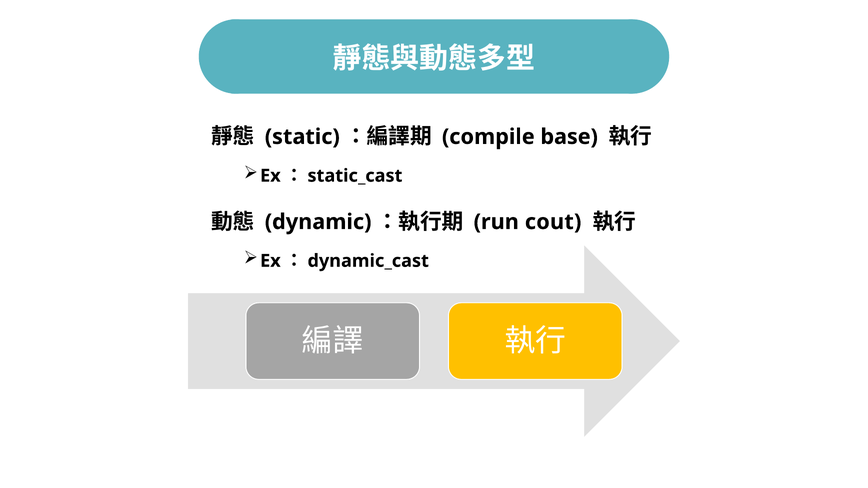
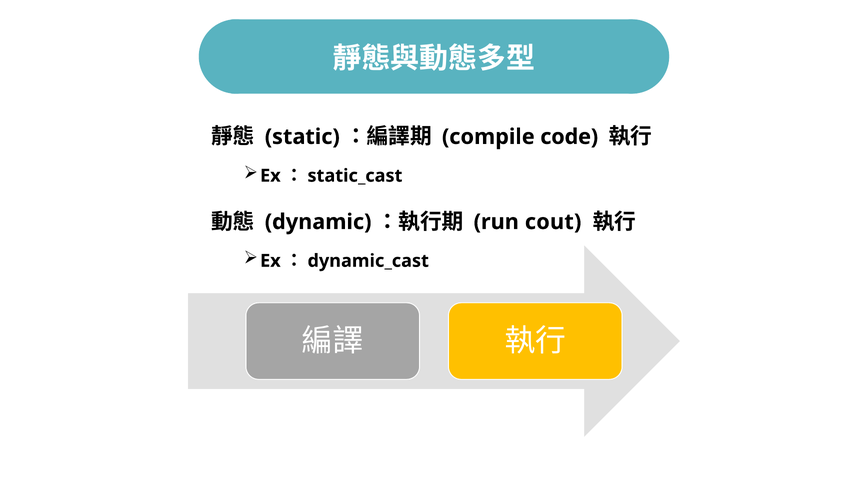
base: base -> code (569, 137)
